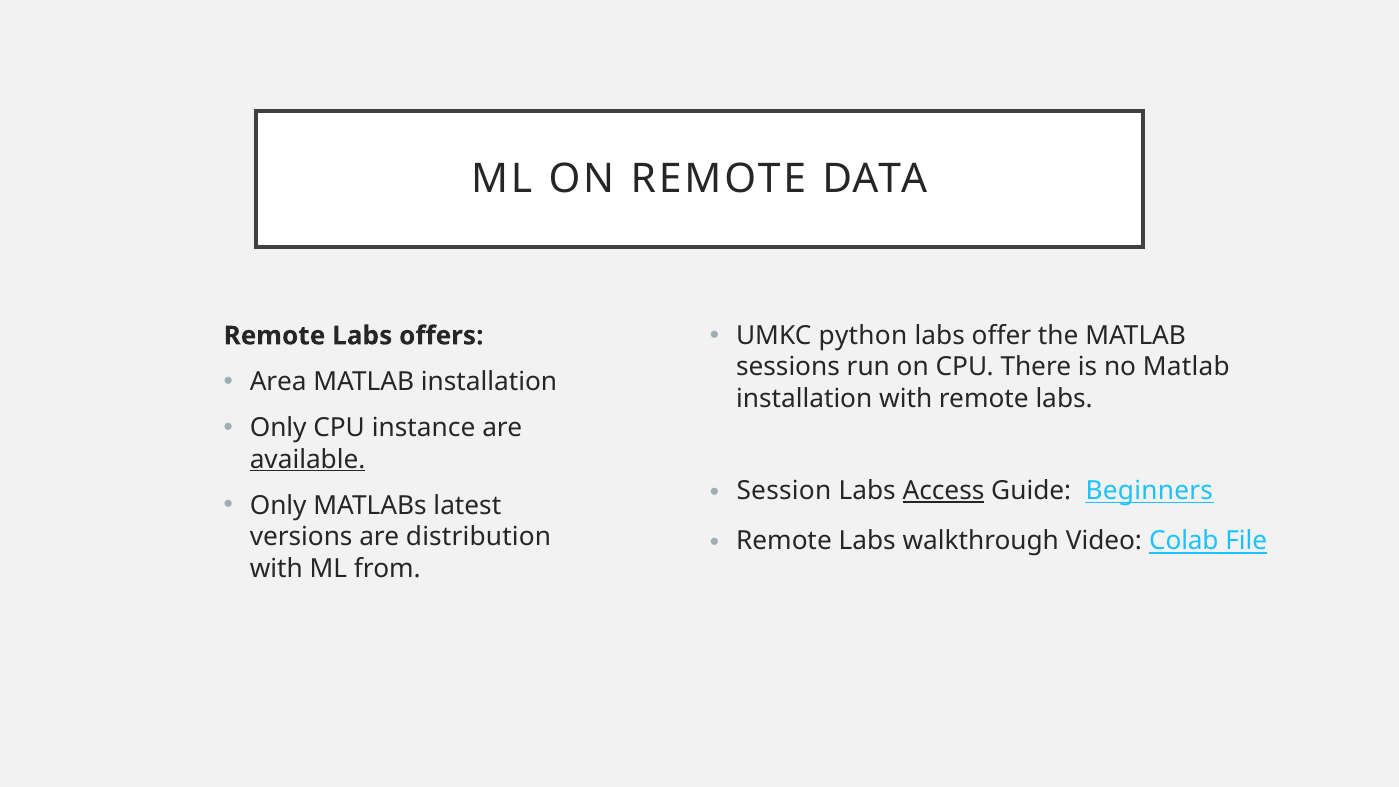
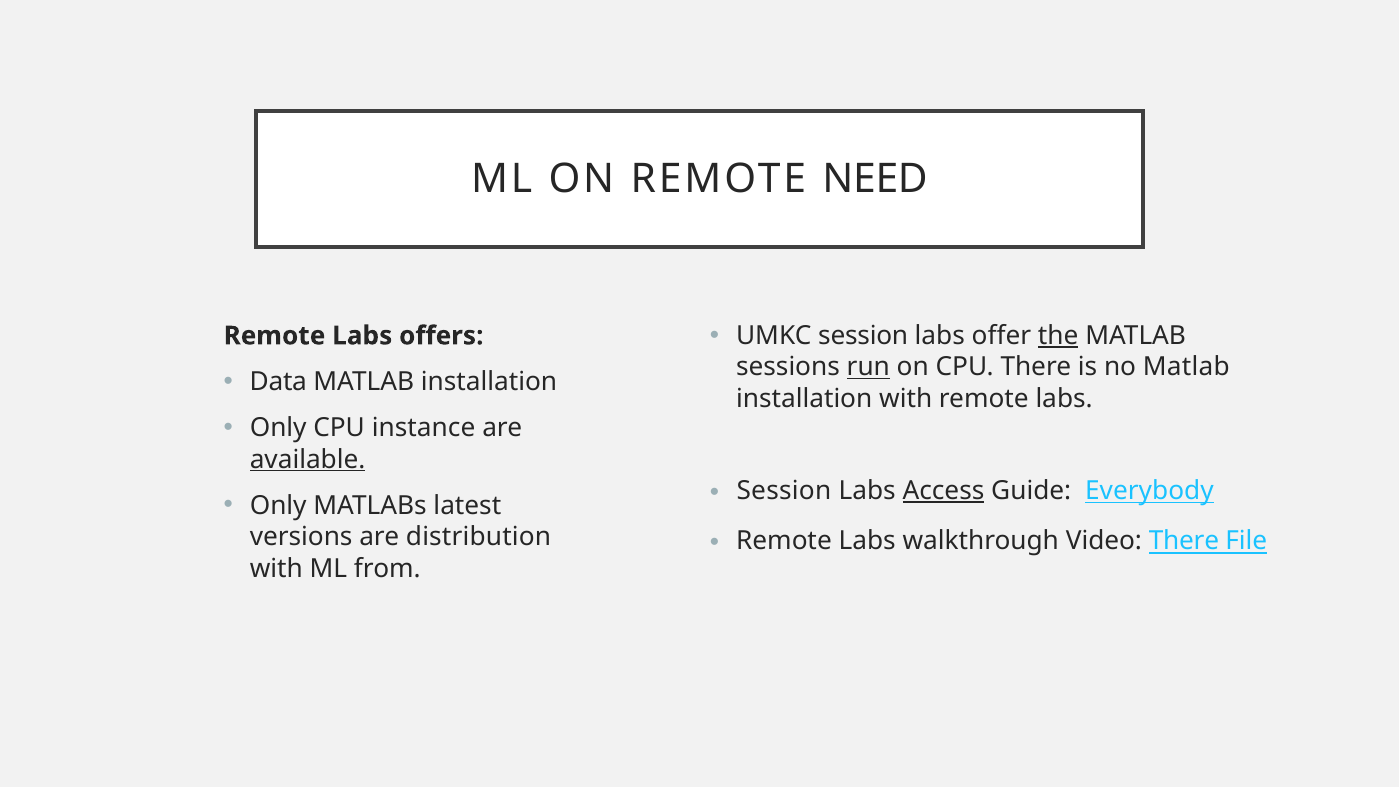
DATA: DATA -> NEED (875, 179)
UMKC python: python -> session (863, 336)
the underline: none -> present (1058, 336)
run underline: none -> present (868, 367)
Area: Area -> Data (278, 382)
Beginners: Beginners -> Everybody (1149, 491)
Video Colab: Colab -> There (1184, 541)
